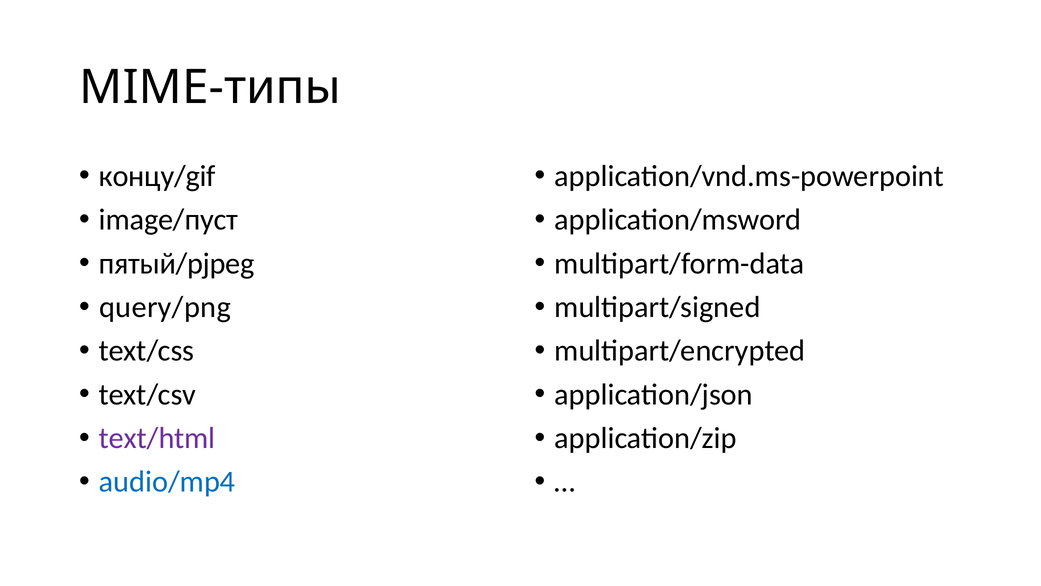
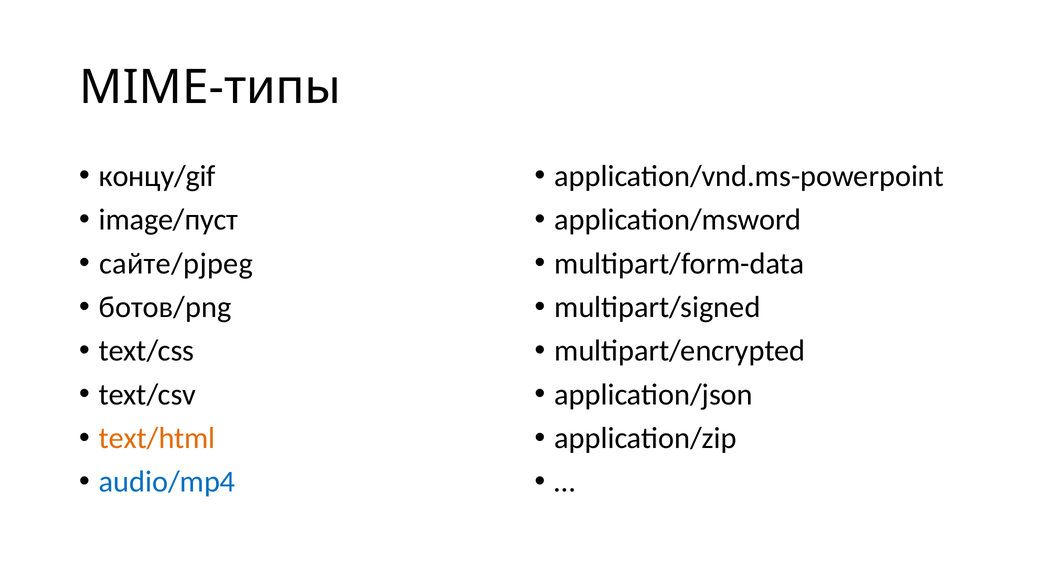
пятый/pjpeg: пятый/pjpeg -> сайте/pjpeg (176, 263)
query/png: query/png -> ботов/png (165, 307)
text/html colour: purple -> orange (157, 438)
